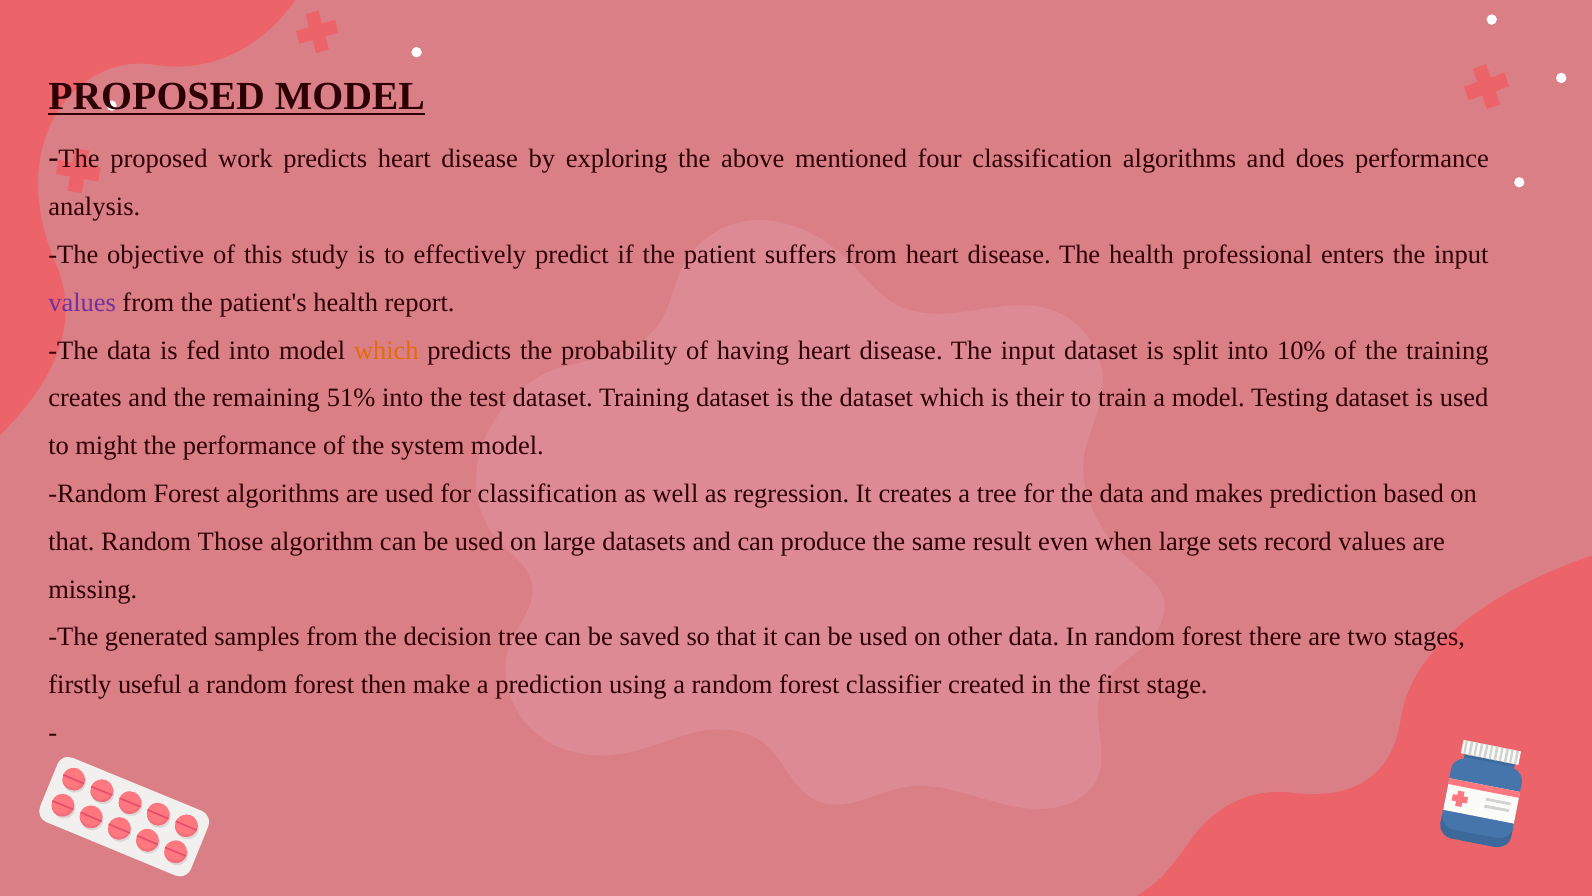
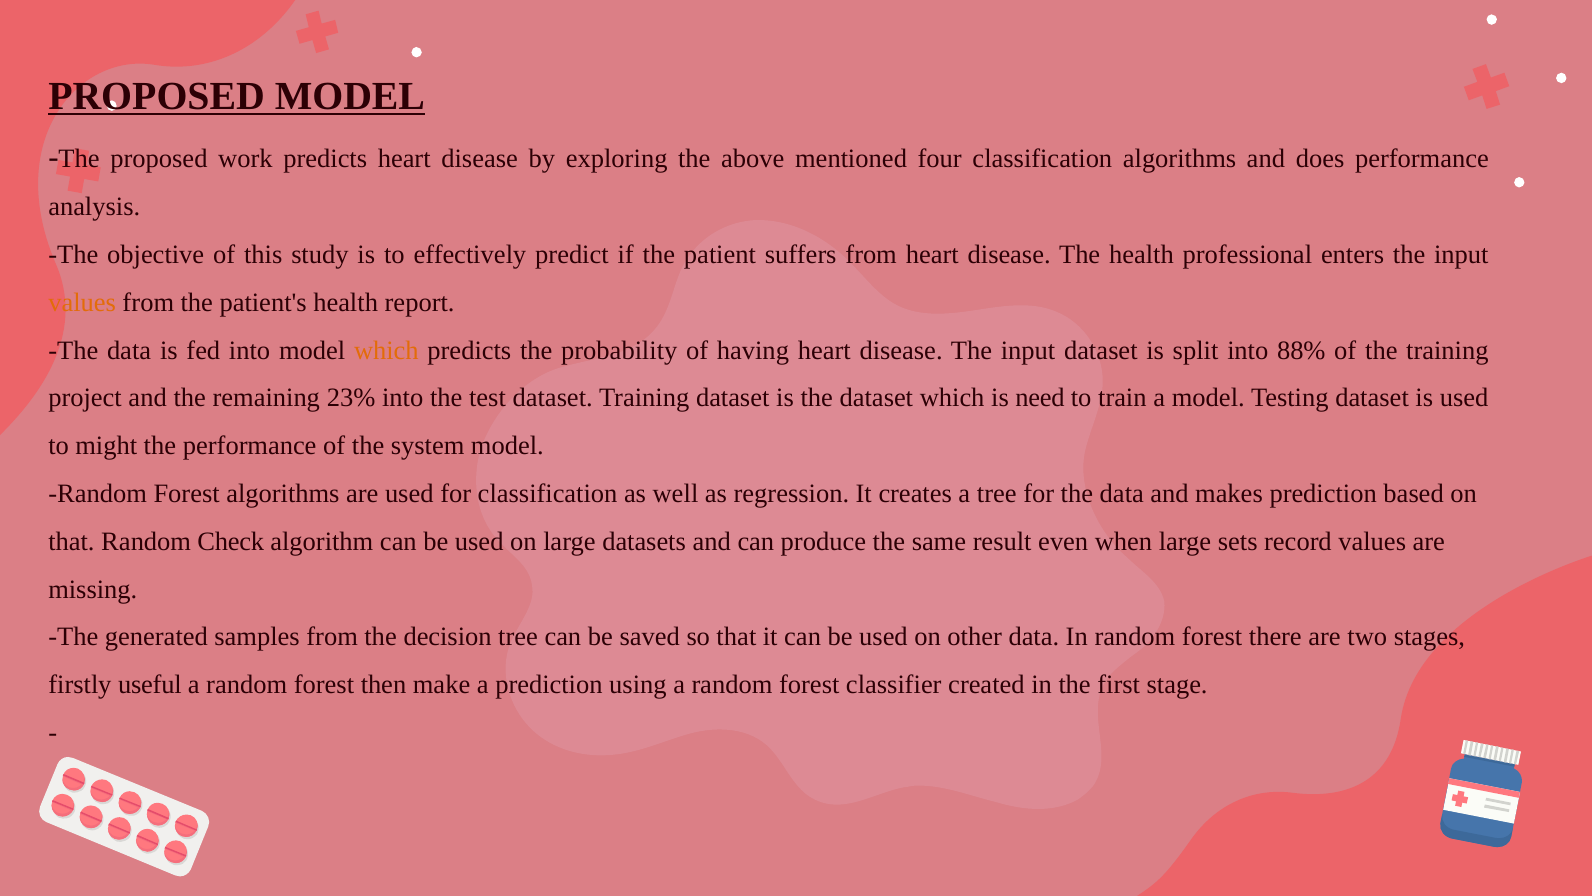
values colour: purple -> orange (82, 303)
10%: 10% -> 88% (1301, 350)
creates: creates -> project (85, 398)
51%: 51% -> 23% (351, 398)
their: their -> need (1040, 398)
Those: Those -> Check (231, 541)
